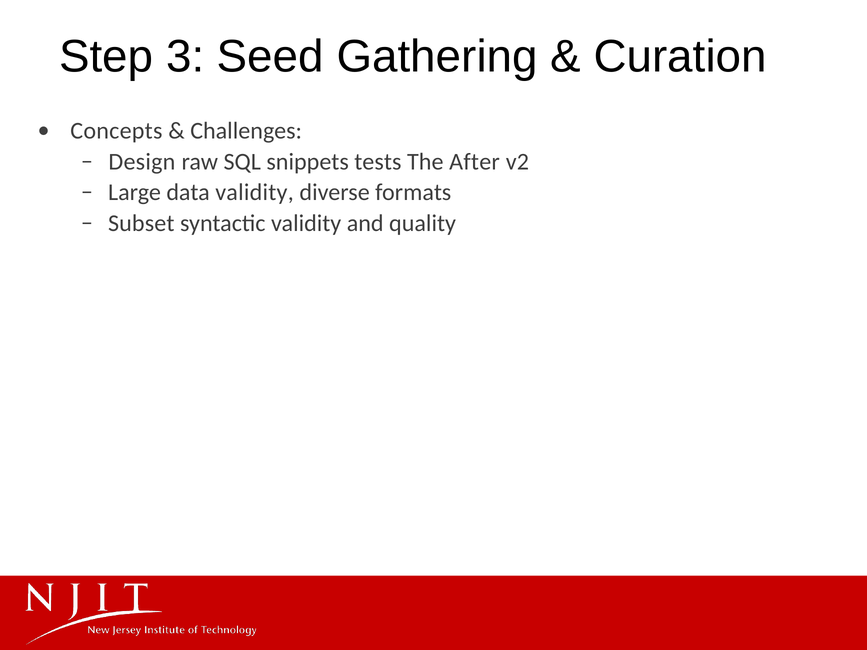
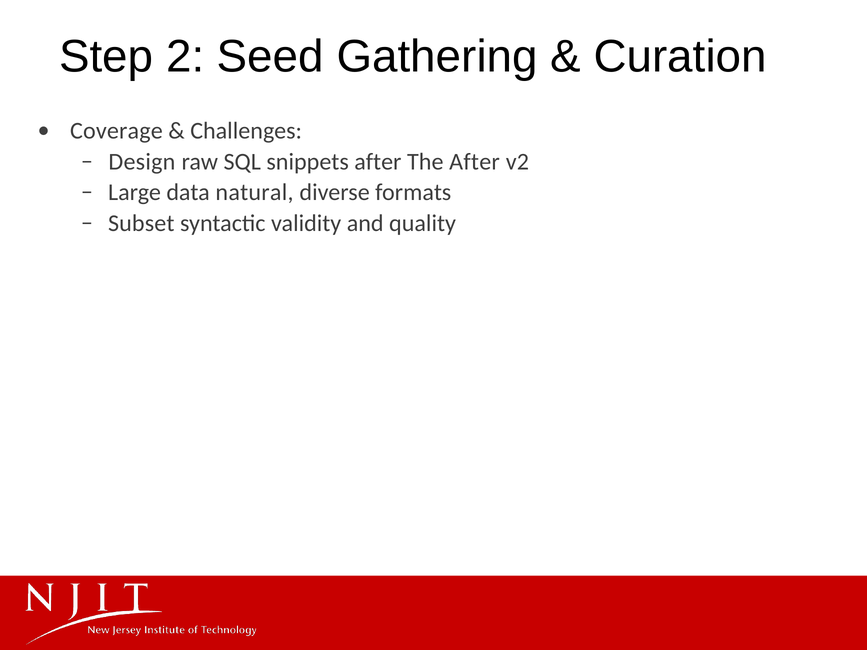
3: 3 -> 2 (185, 57)
Concepts: Concepts -> Coverage (116, 131)
snippets tests: tests -> after (378, 162)
data validity: validity -> natural (255, 193)
